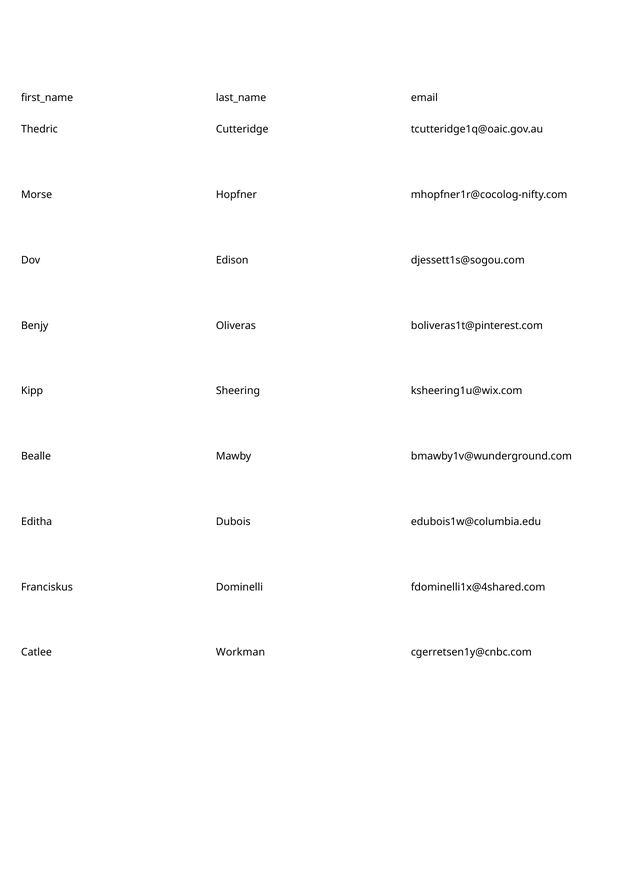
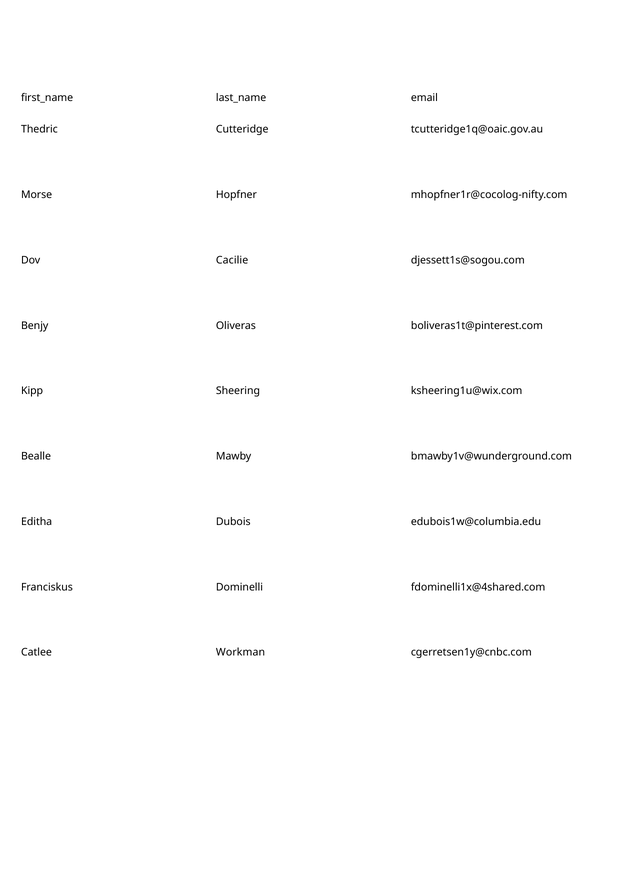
Edison: Edison -> Cacilie (232, 260)
